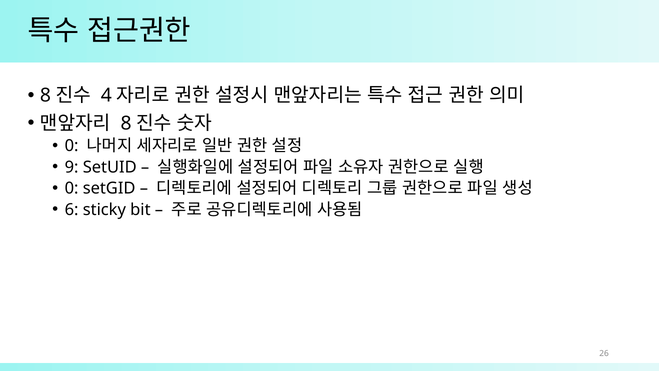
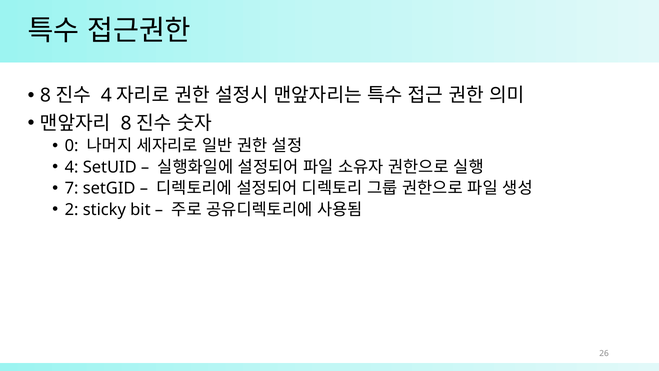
9: 9 -> 4 (72, 167)
0: 0 -> 7 (72, 188)
6: 6 -> 2 (72, 209)
